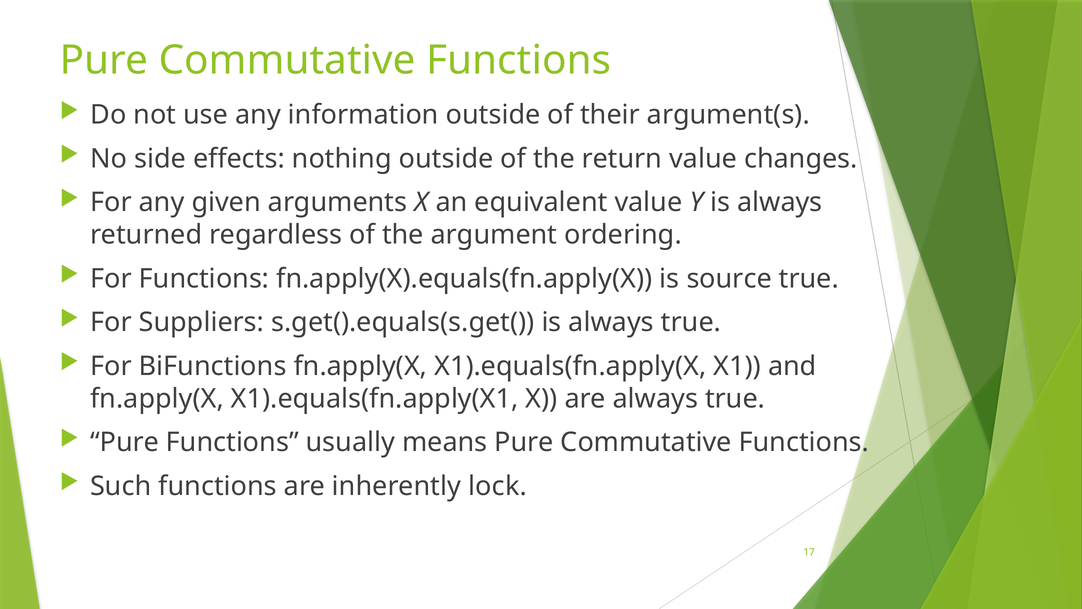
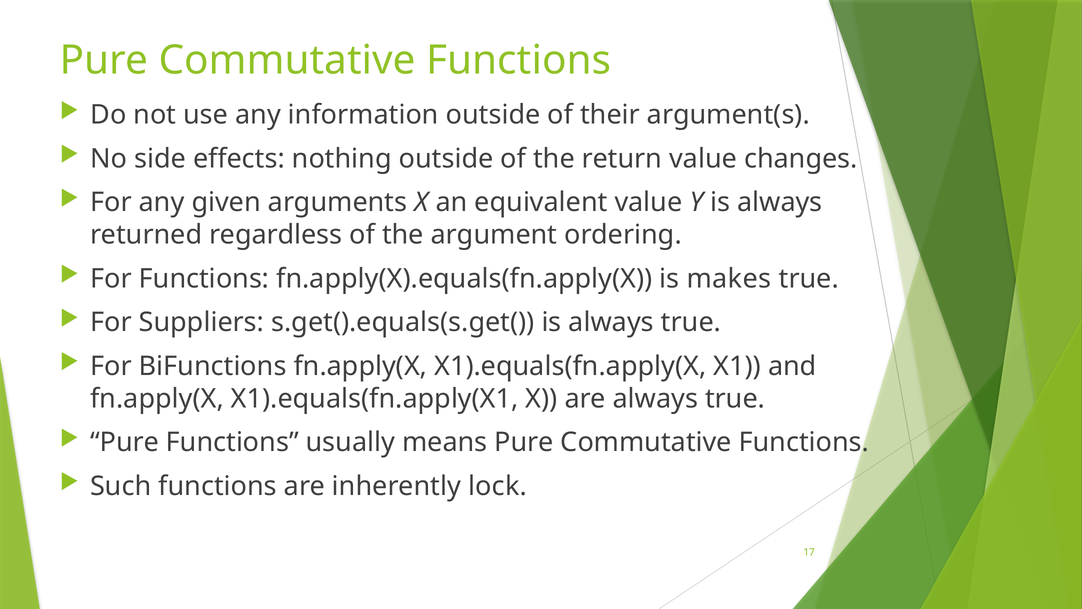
source: source -> makes (729, 278)
